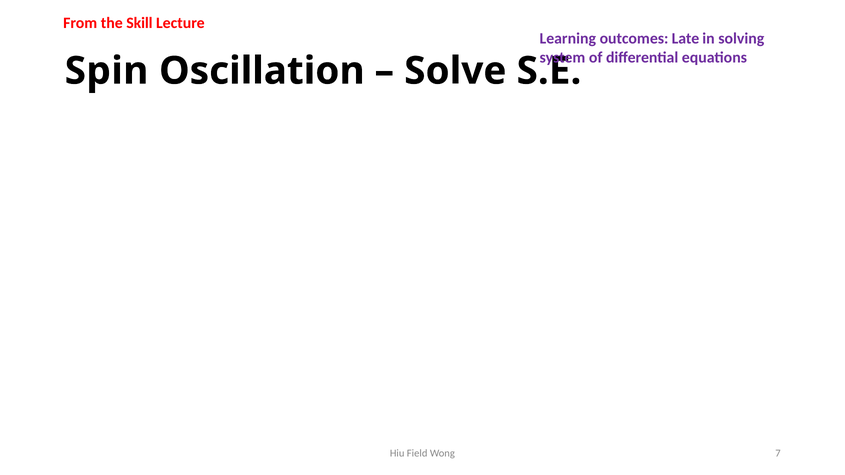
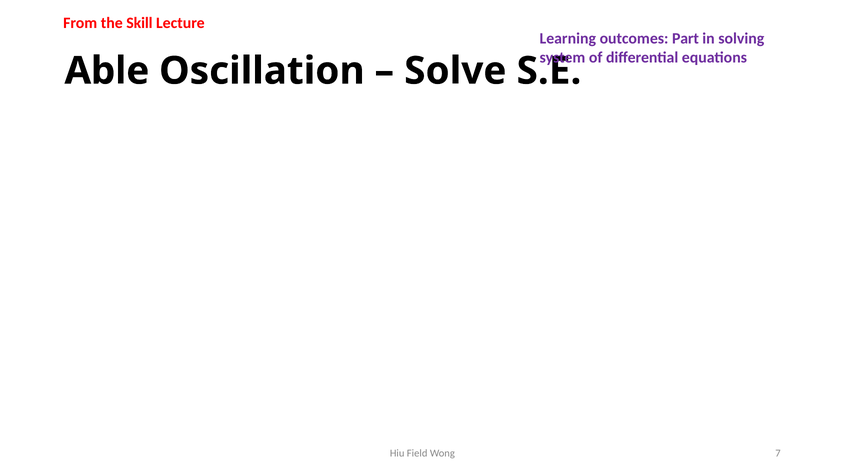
Late: Late -> Part (685, 39)
Spin: Spin -> Able (107, 71)
